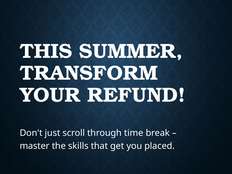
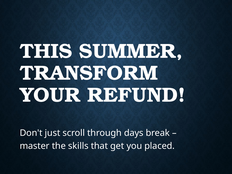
time: time -> days (134, 133)
